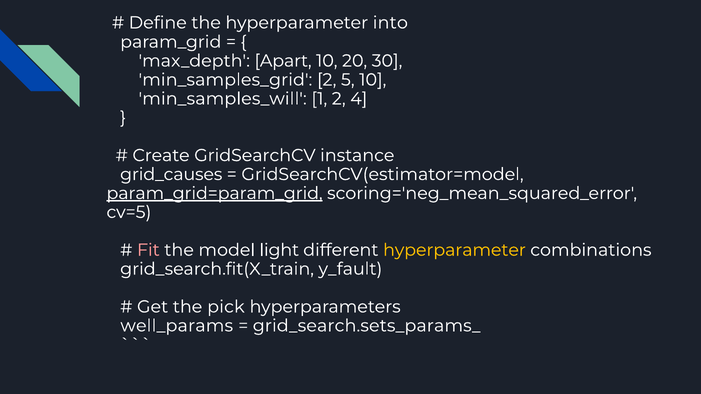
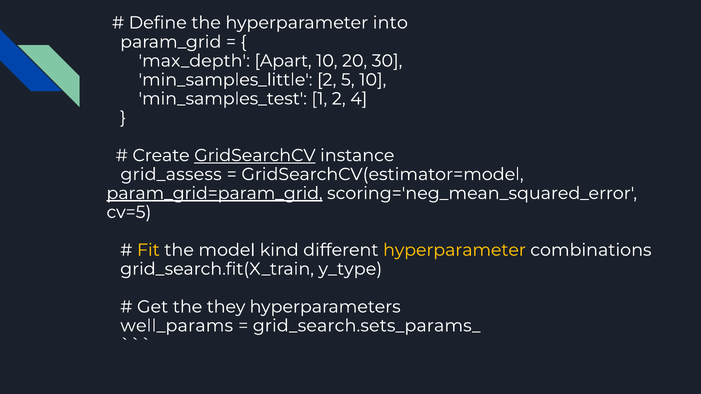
min_samples_grid: min_samples_grid -> min_samples_little (226, 80)
min_samples_will: min_samples_will -> min_samples_test (223, 99)
GridSearchCV underline: none -> present (255, 156)
grid_causes: grid_causes -> grid_assess (171, 174)
Fit colour: pink -> yellow (148, 250)
light: light -> kind (279, 250)
y_fault: y_fault -> y_type (350, 269)
pick: pick -> they (226, 307)
